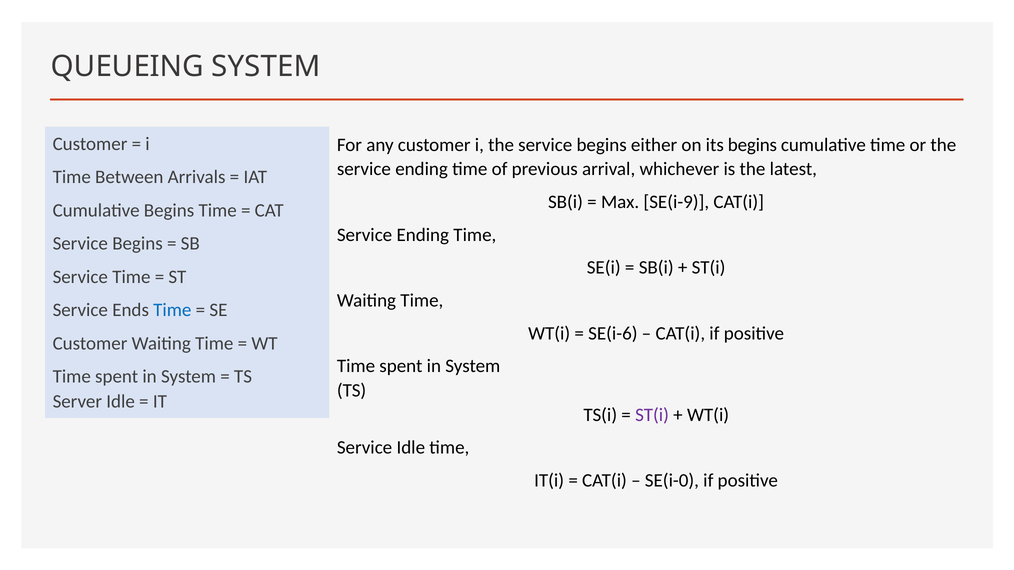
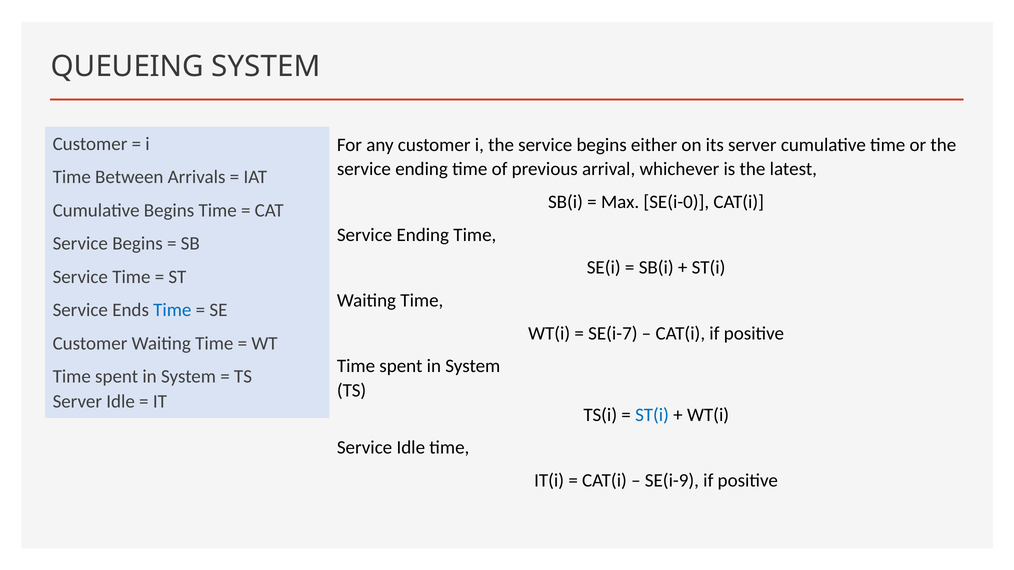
its begins: begins -> server (752, 145)
SE(i-9: SE(i-9 -> SE(i-0 (676, 202)
SE(i-6: SE(i-6 -> SE(i-7 (613, 334)
ST(i colour: purple -> blue (652, 415)
SE(i-0: SE(i-0 -> SE(i-9 (672, 481)
